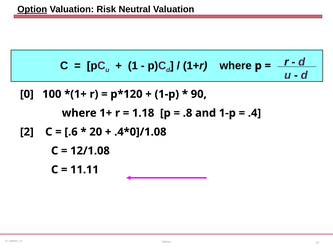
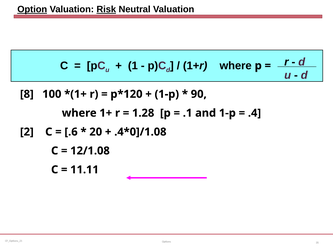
Risk underline: none -> present (106, 9)
0: 0 -> 8 (27, 94)
1.18: 1.18 -> 1.28 (143, 113)
.8: .8 -> .1 (188, 113)
